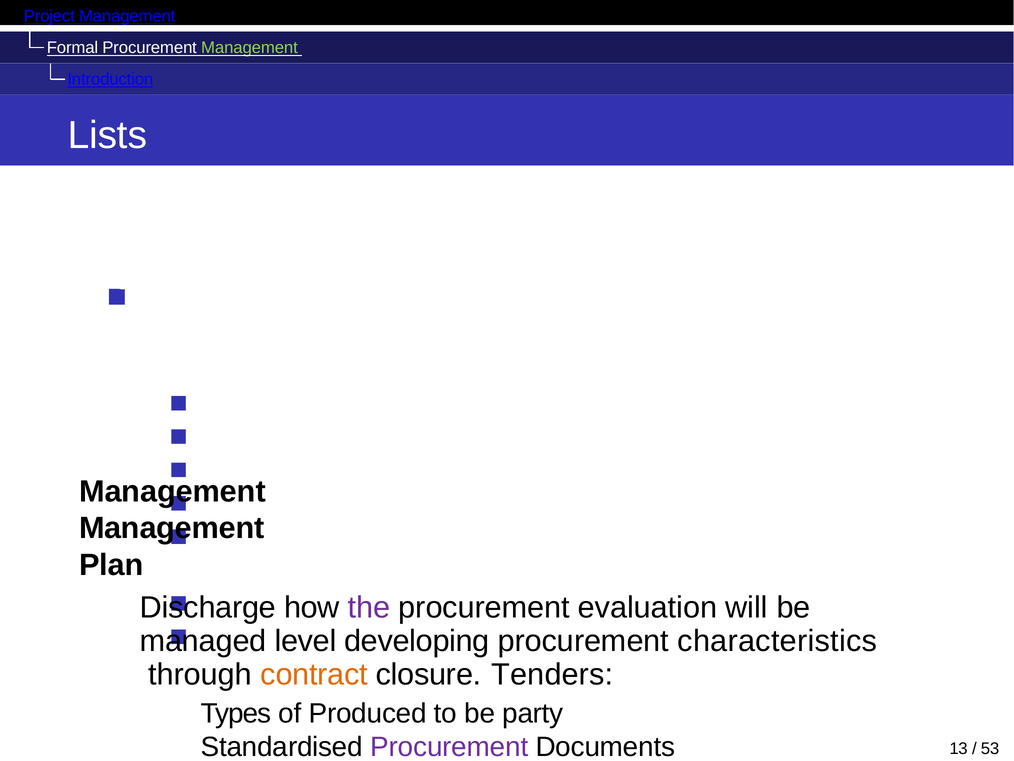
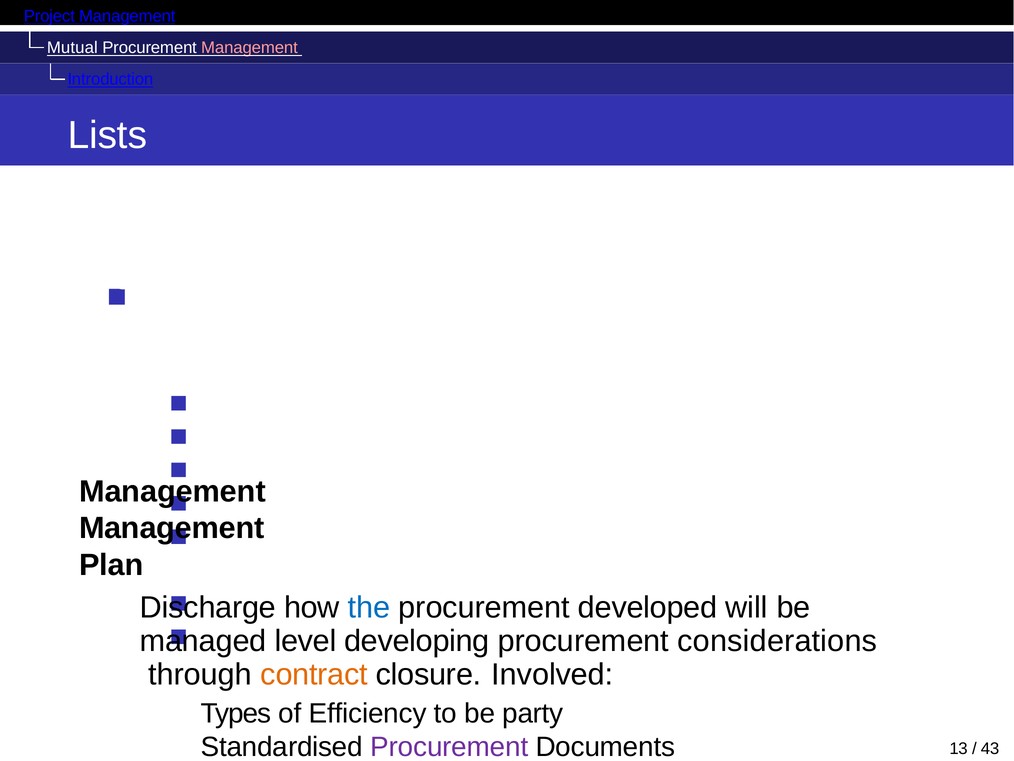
Formal: Formal -> Mutual (72, 48)
Management colour: light green -> pink (249, 48)
the colour: purple -> blue (369, 608)
evaluation: evaluation -> developed (648, 608)
characteristics: characteristics -> considerations (777, 641)
Tenders: Tenders -> Involved (552, 675)
Produced: Produced -> Efficiency (368, 714)
53: 53 -> 43 (990, 749)
